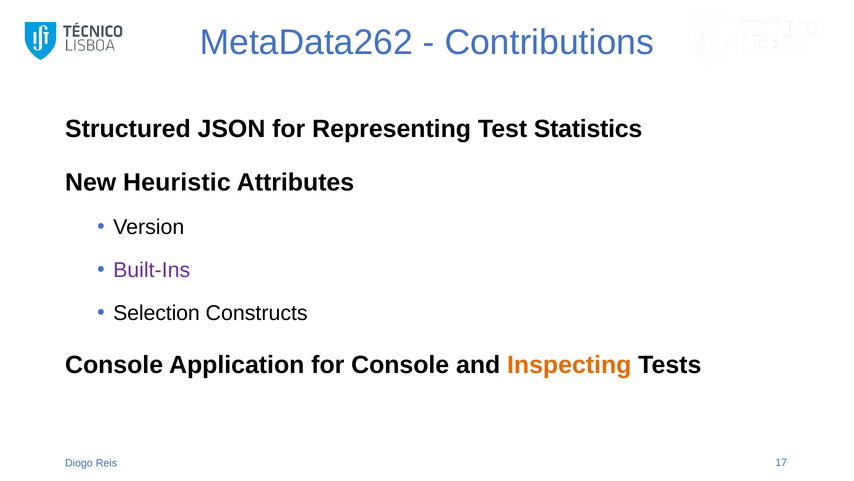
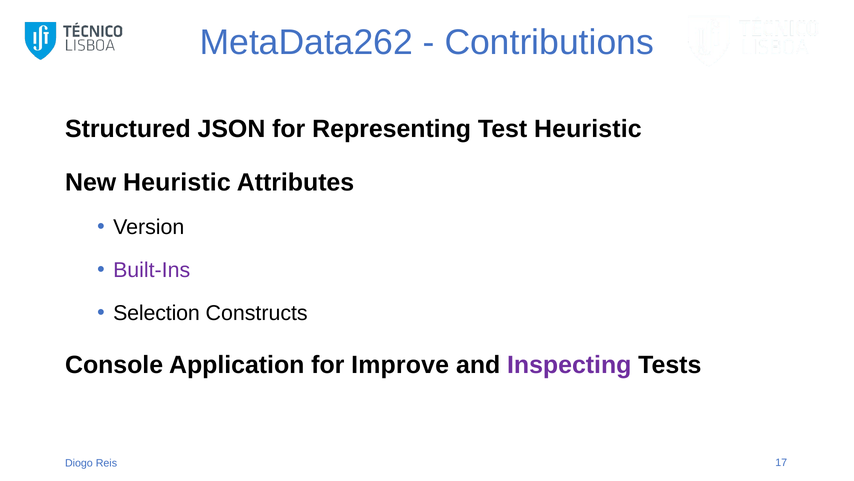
Test Statistics: Statistics -> Heuristic (588, 129)
for Console: Console -> Improve (400, 365)
Inspecting colour: orange -> purple (569, 365)
